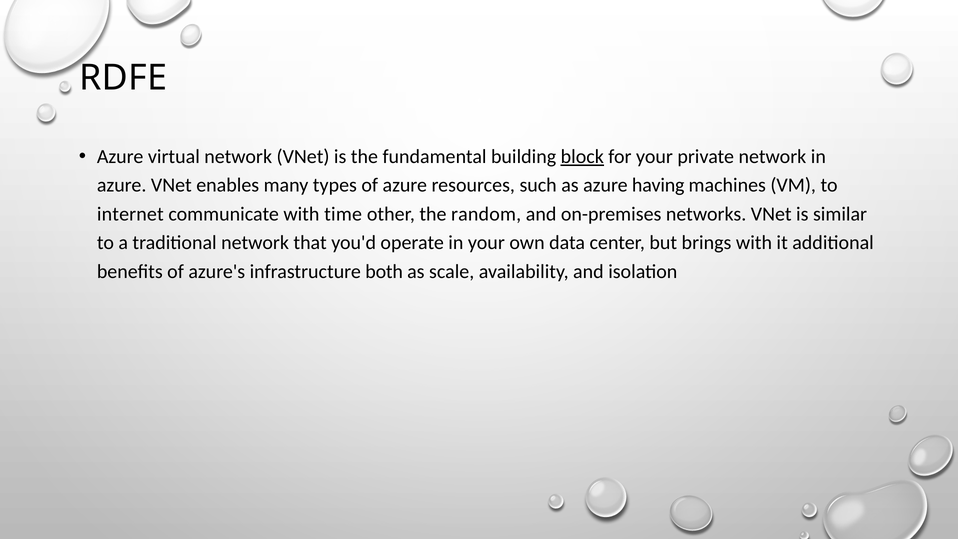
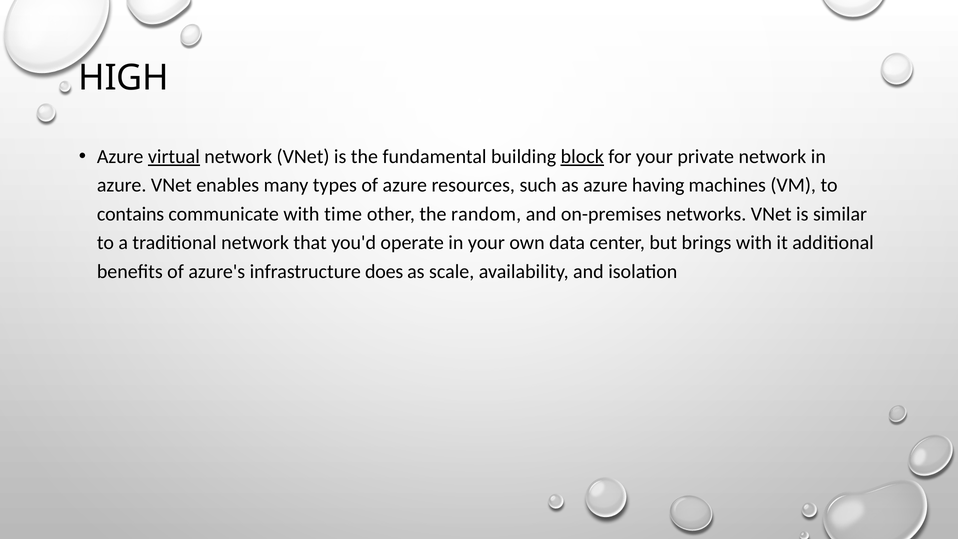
RDFE: RDFE -> HIGH (124, 78)
virtual underline: none -> present (174, 157)
internet: internet -> contains (131, 214)
both: both -> does (384, 272)
